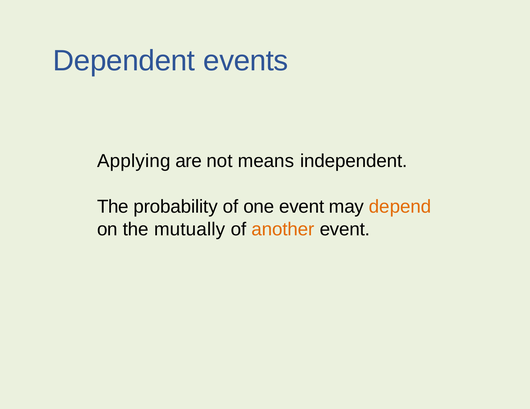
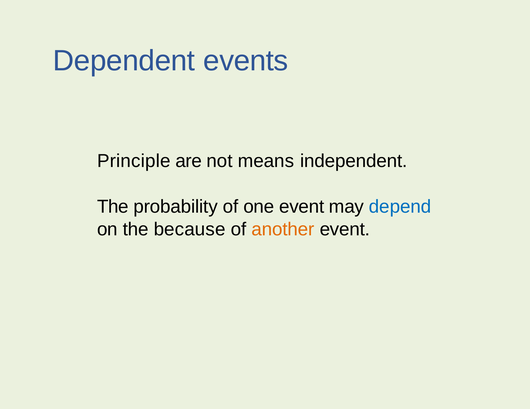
Applying: Applying -> Principle (134, 161)
depend colour: orange -> blue (400, 207)
mutually: mutually -> because (190, 229)
